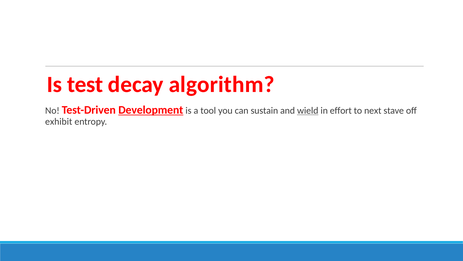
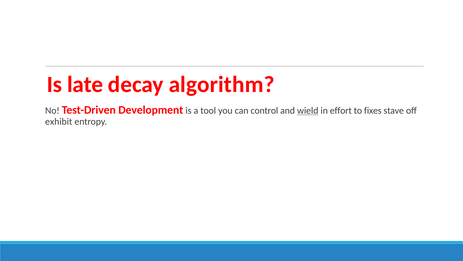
test: test -> late (85, 84)
Development underline: present -> none (151, 110)
sustain: sustain -> control (264, 110)
next: next -> fixes (373, 110)
